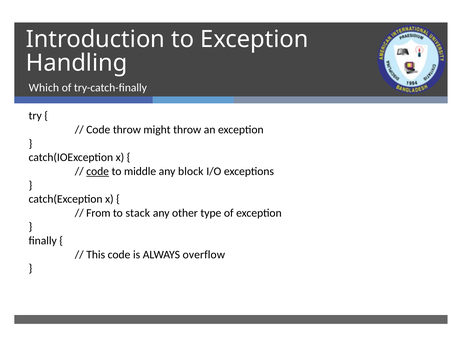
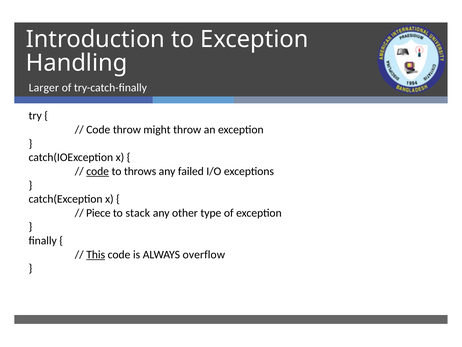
Which: Which -> Larger (44, 87)
middle: middle -> throws (140, 171)
block: block -> failed (191, 171)
From: From -> Piece (98, 213)
This underline: none -> present (96, 254)
